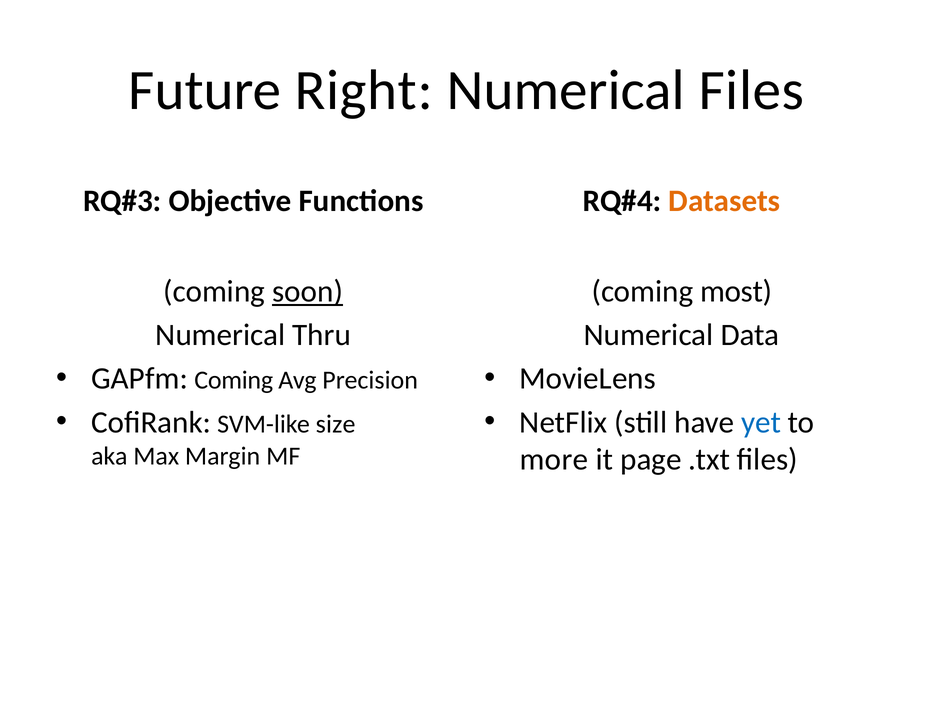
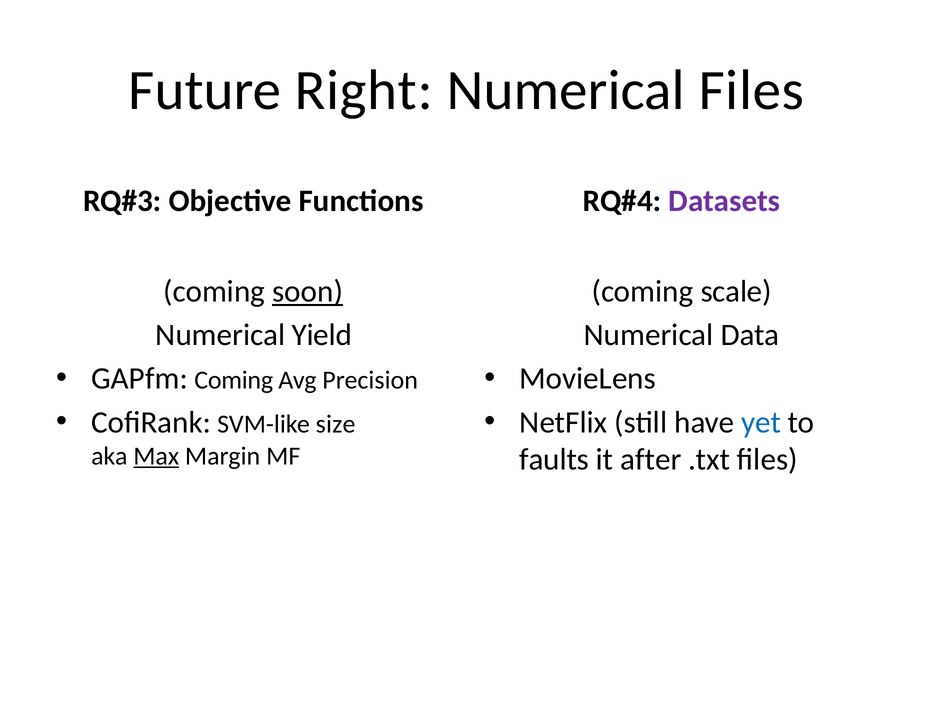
Datasets colour: orange -> purple (724, 201)
most: most -> scale (736, 292)
Thru: Thru -> Yield (322, 335)
Max underline: none -> present (156, 456)
more: more -> faults (554, 460)
page: page -> after (651, 460)
